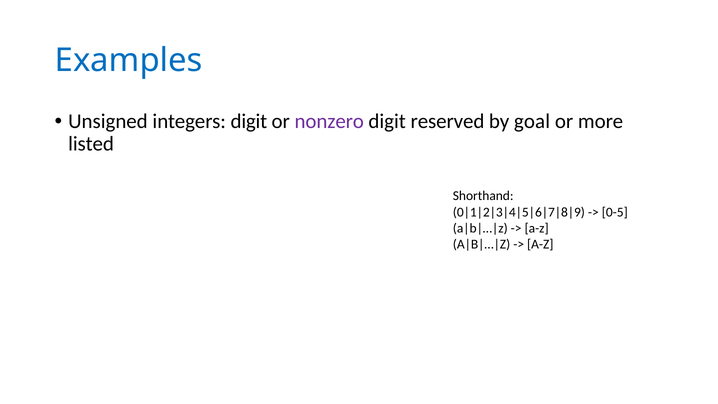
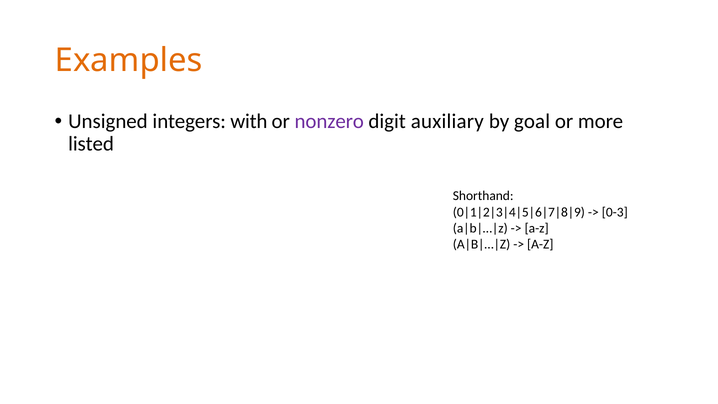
Examples colour: blue -> orange (129, 60)
integers digit: digit -> with (249, 121)
reserved: reserved -> auxiliary (447, 121)
0-5: 0-5 -> 0-3 (615, 212)
